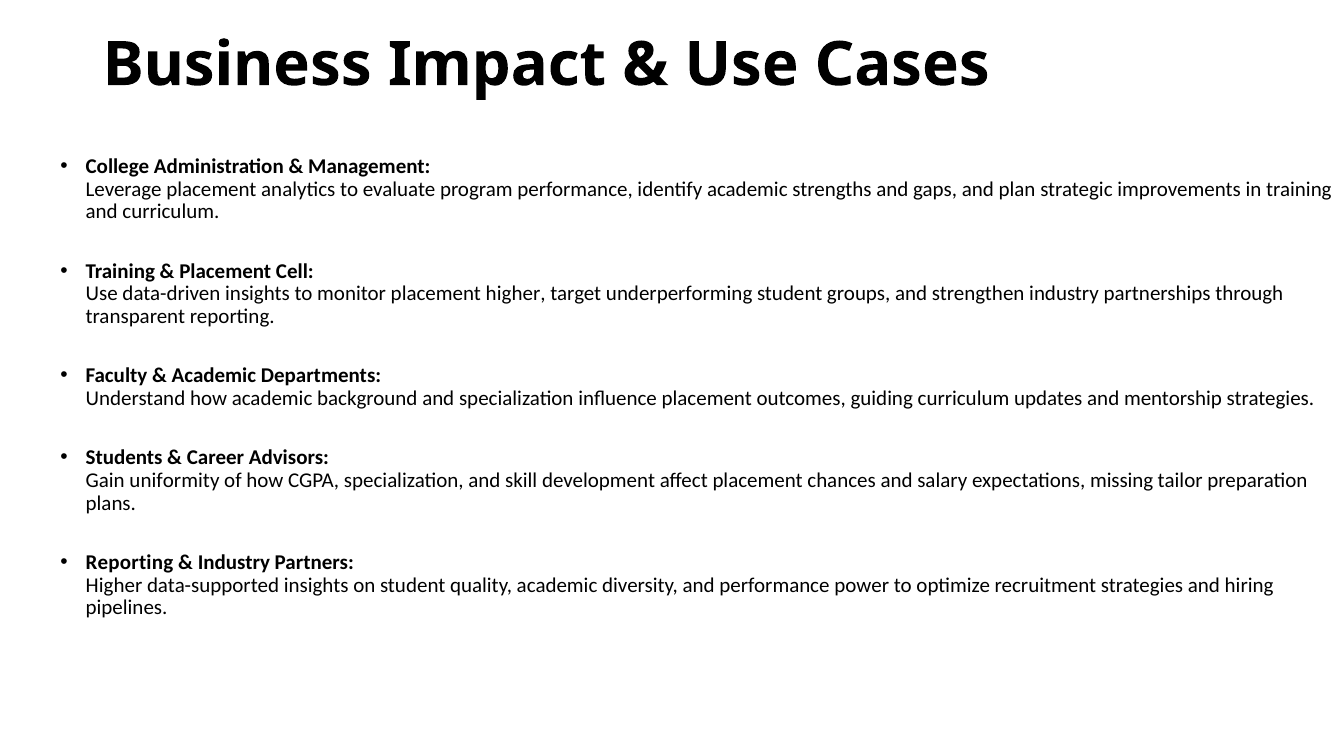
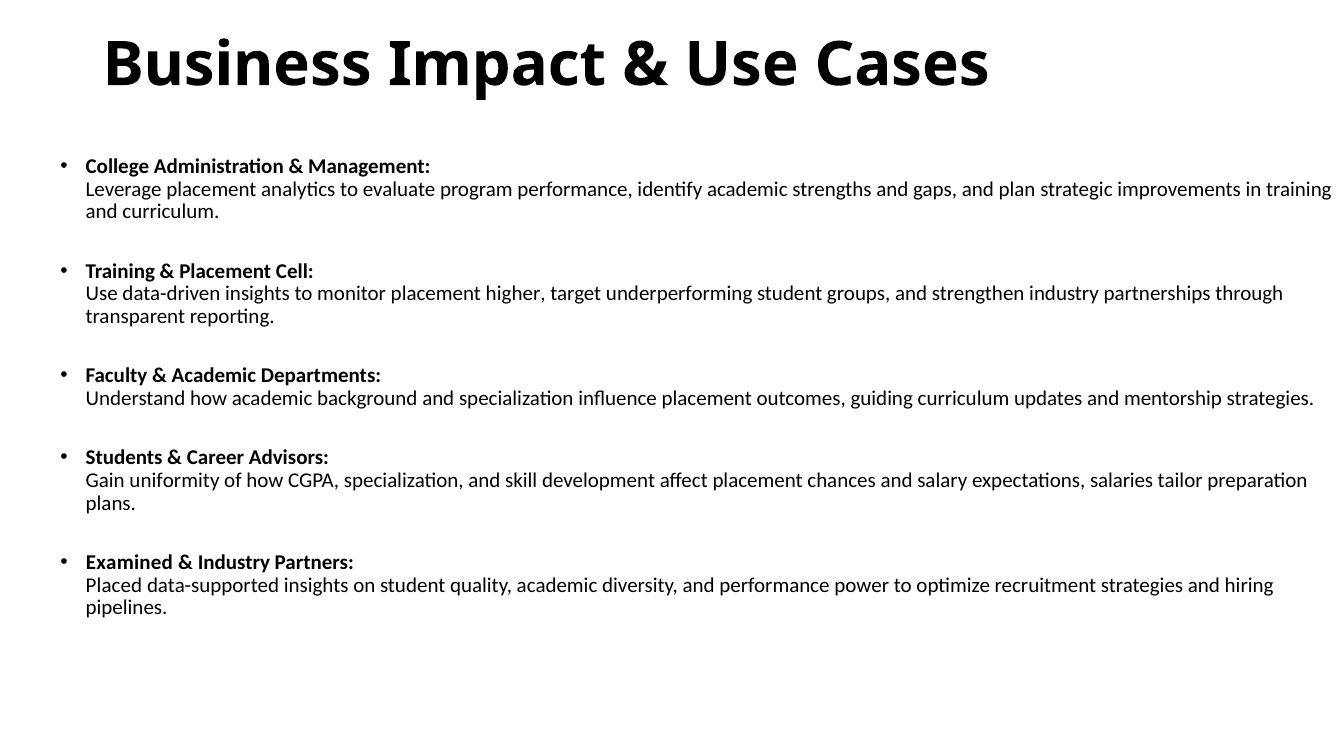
missing: missing -> salaries (1122, 481)
Reporting: Reporting -> Examined (129, 563)
Higher: Higher -> Placed (114, 585)
